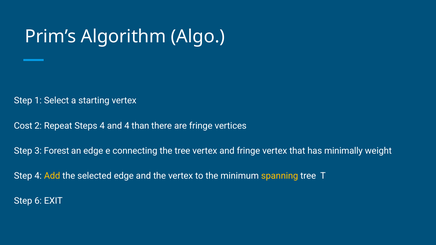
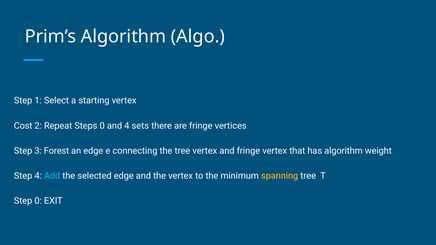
Steps 4: 4 -> 0 (102, 126)
than: than -> sets (140, 126)
has minimally: minimally -> algorithm (343, 151)
Add colour: yellow -> light blue (52, 176)
Step 6: 6 -> 0 (38, 201)
